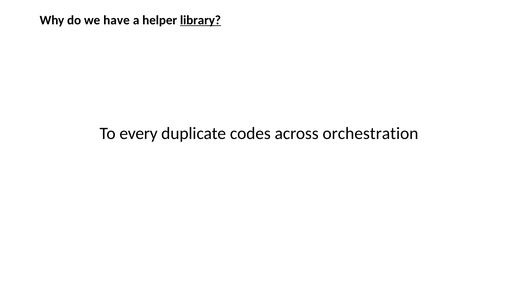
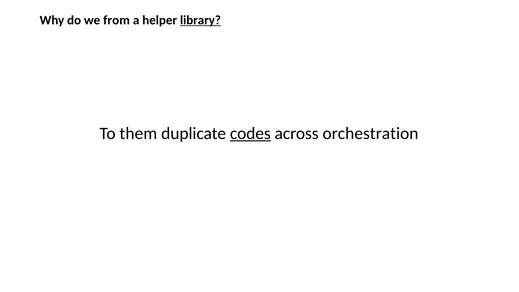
have: have -> from (117, 20)
every: every -> them (138, 133)
codes underline: none -> present (250, 133)
